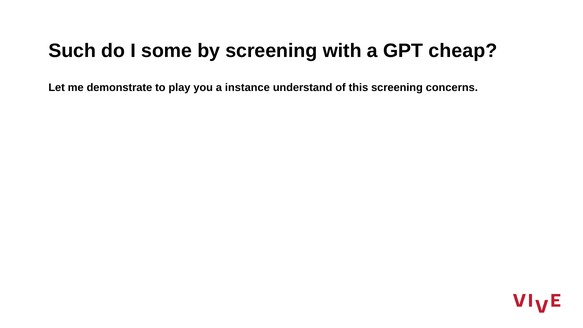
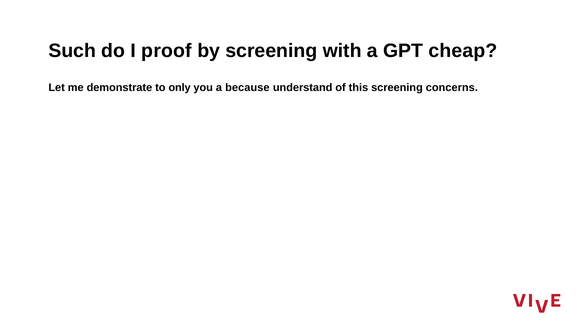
some: some -> proof (167, 51)
play: play -> only (180, 88)
instance: instance -> because (247, 88)
